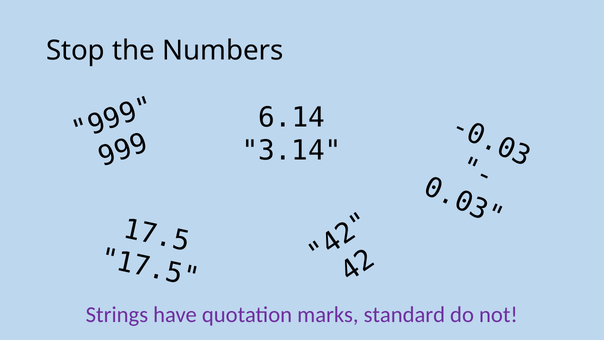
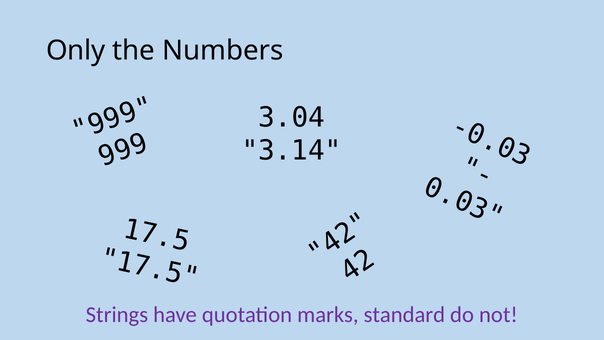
Stop: Stop -> Only (76, 51)
6.14: 6.14 -> 3.04 (292, 118)
